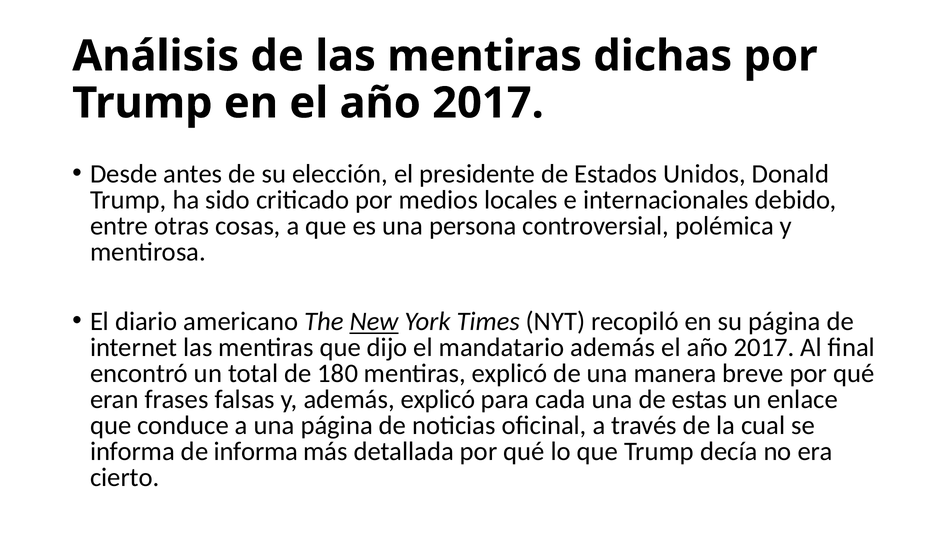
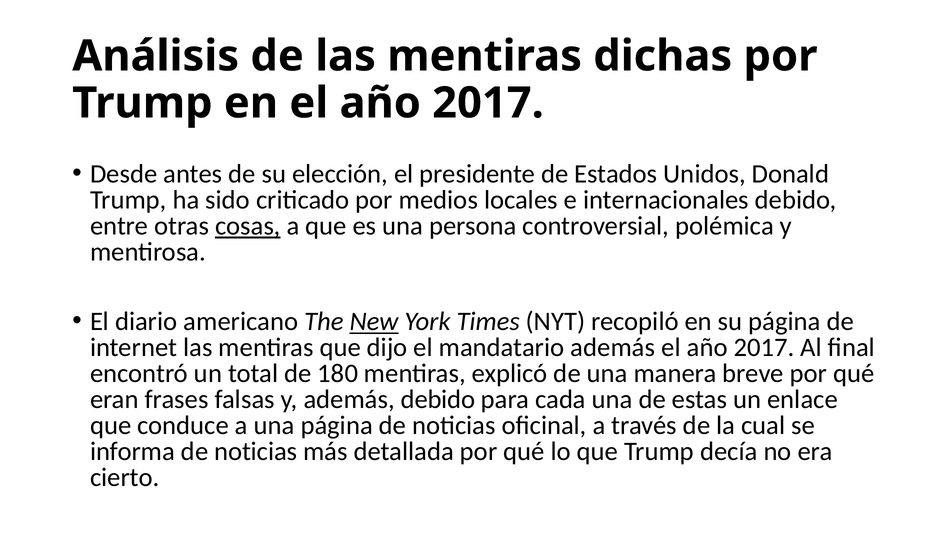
cosas underline: none -> present (248, 226)
además explicó: explicó -> debido (438, 400)
informa de informa: informa -> noticias (256, 451)
